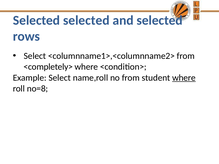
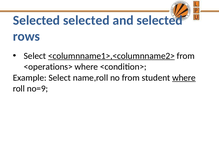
<columnname1>,<columnname2> underline: none -> present (111, 56)
<completely>: <completely> -> <operations> (48, 67)
no=8: no=8 -> no=9 (37, 89)
